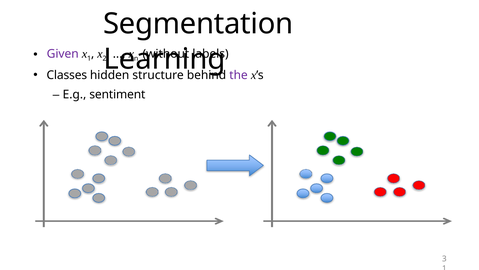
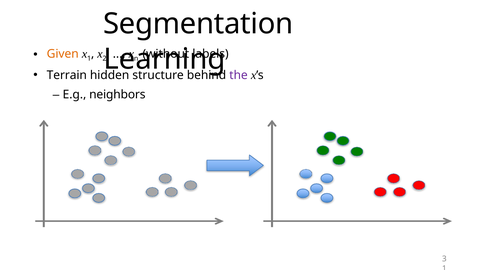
Given colour: purple -> orange (63, 54)
Classes: Classes -> Terrain (67, 75)
sentiment: sentiment -> neighbors (117, 94)
